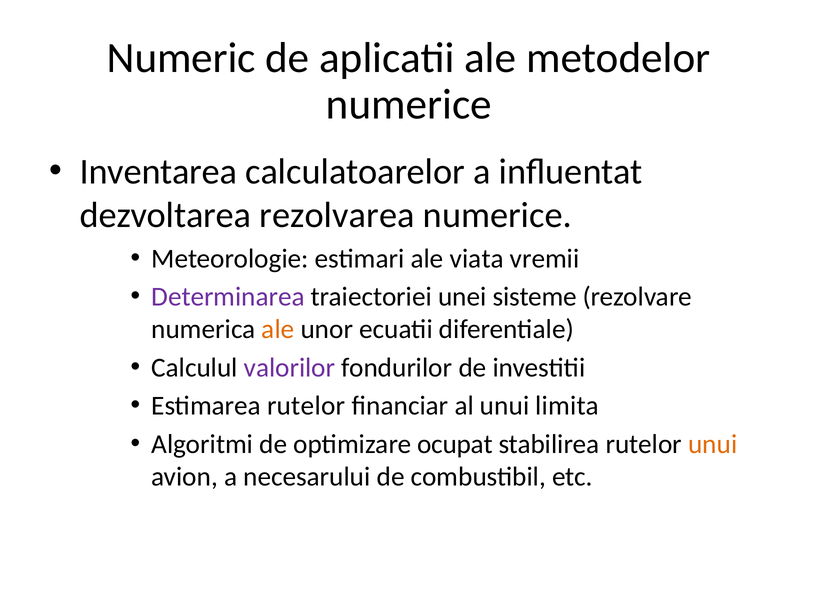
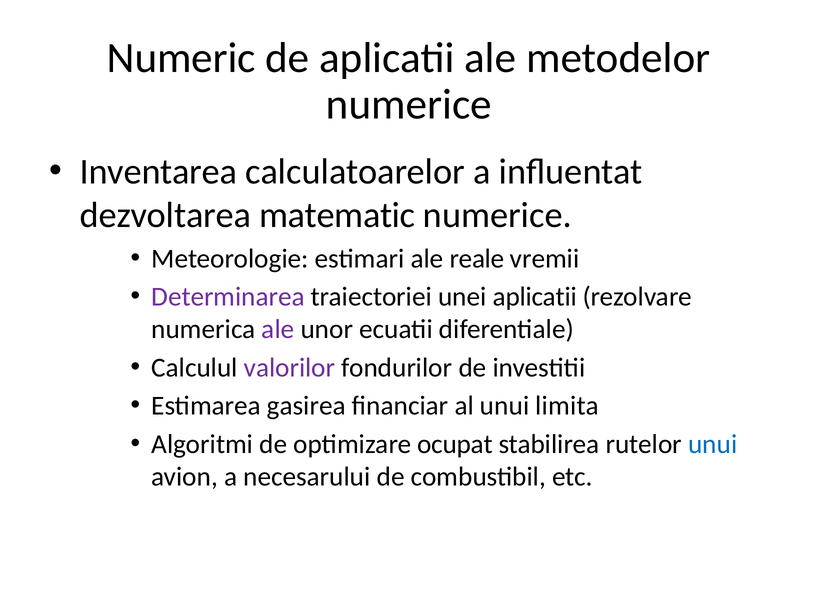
rezolvarea: rezolvarea -> matematic (337, 215)
viata: viata -> reale (477, 258)
unei sisteme: sisteme -> aplicatii (535, 296)
ale colour: orange -> purple (278, 329)
Estimarea rutelor: rutelor -> gasirea (306, 406)
unui colour: orange -> blue (713, 444)
